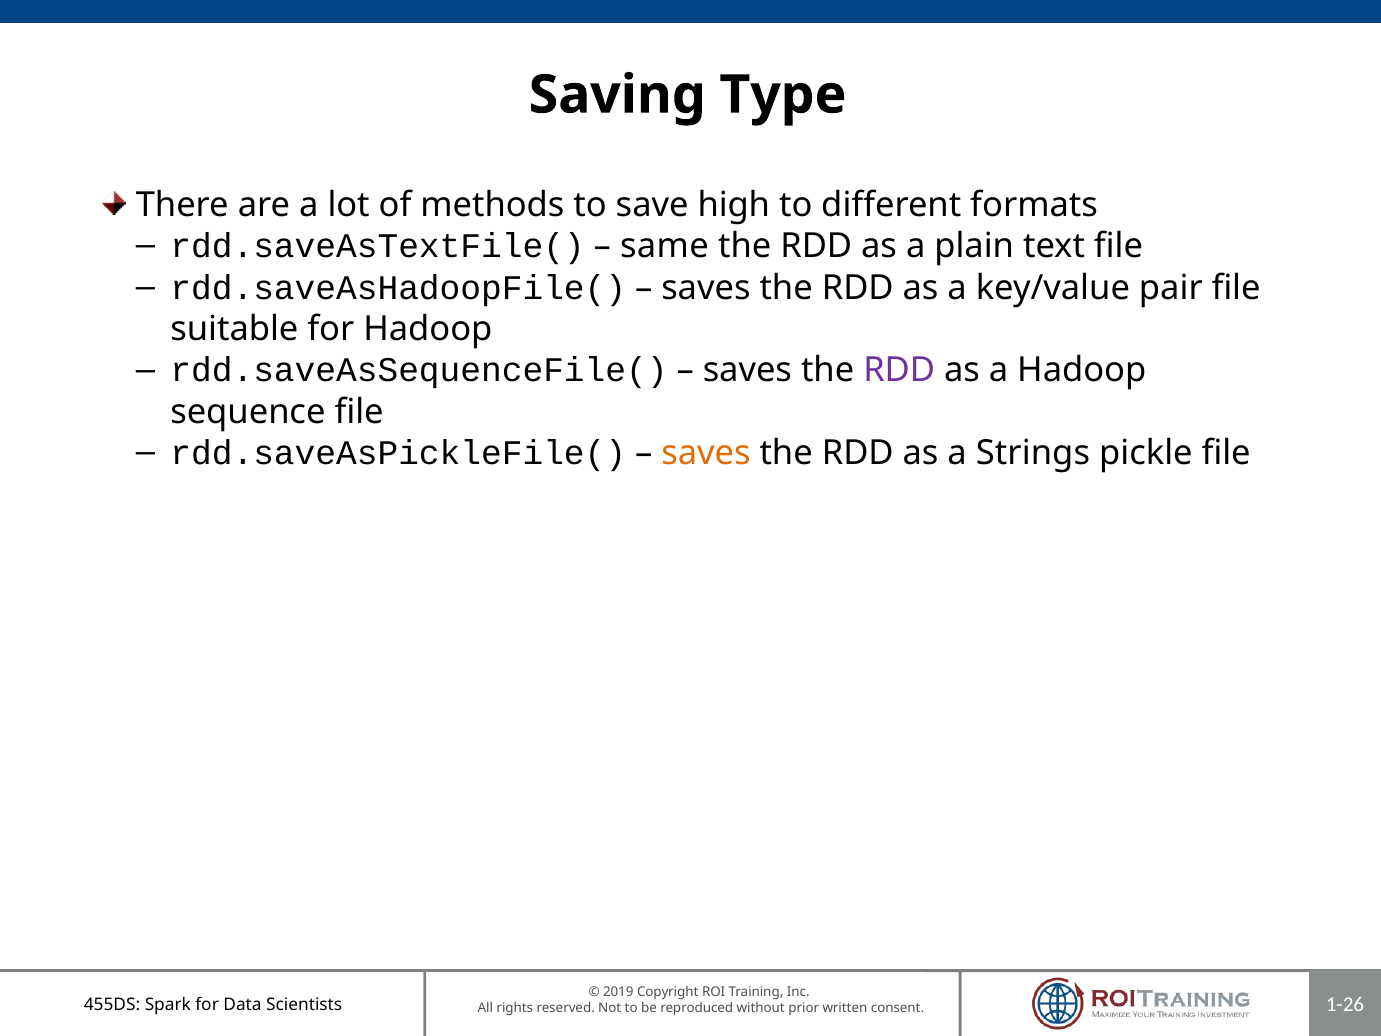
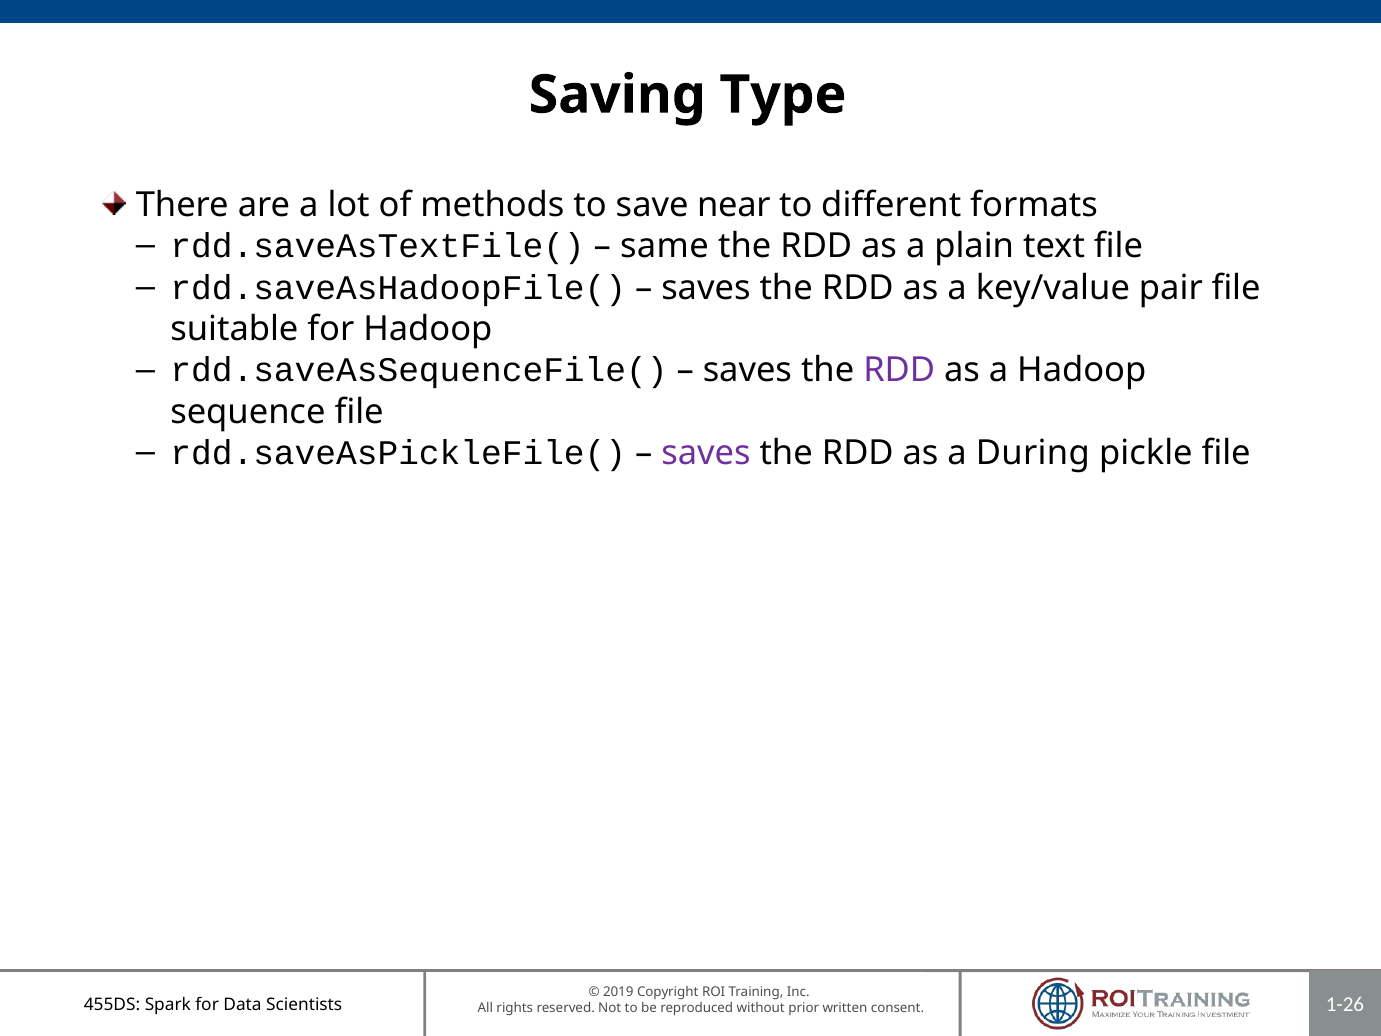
high: high -> near (734, 205)
saves colour: orange -> purple (706, 453)
Strings: Strings -> During (1033, 453)
